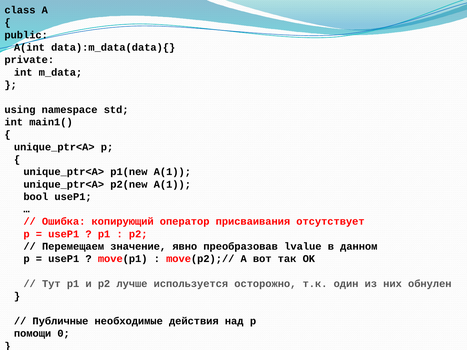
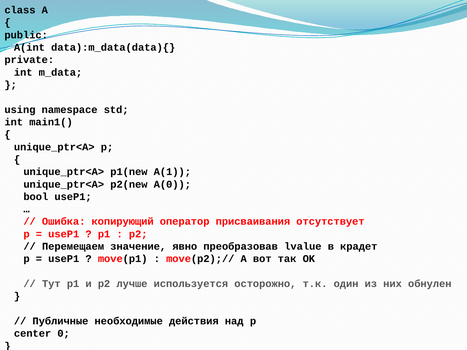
p2(new A(1: A(1 -> A(0 (172, 184)
данном: данном -> крадет (359, 247)
помощи: помощи -> center (33, 334)
